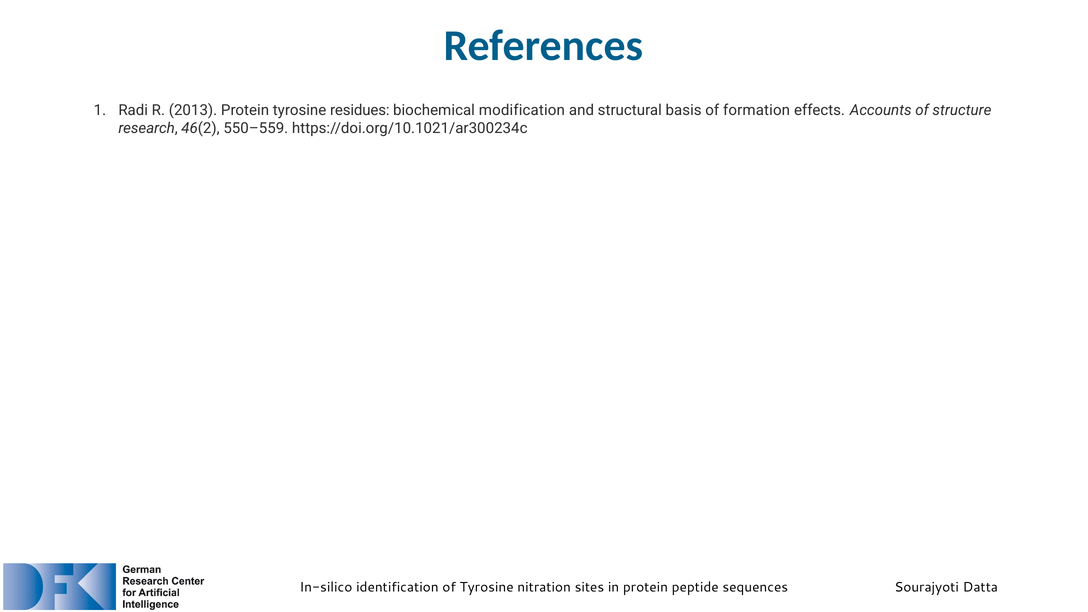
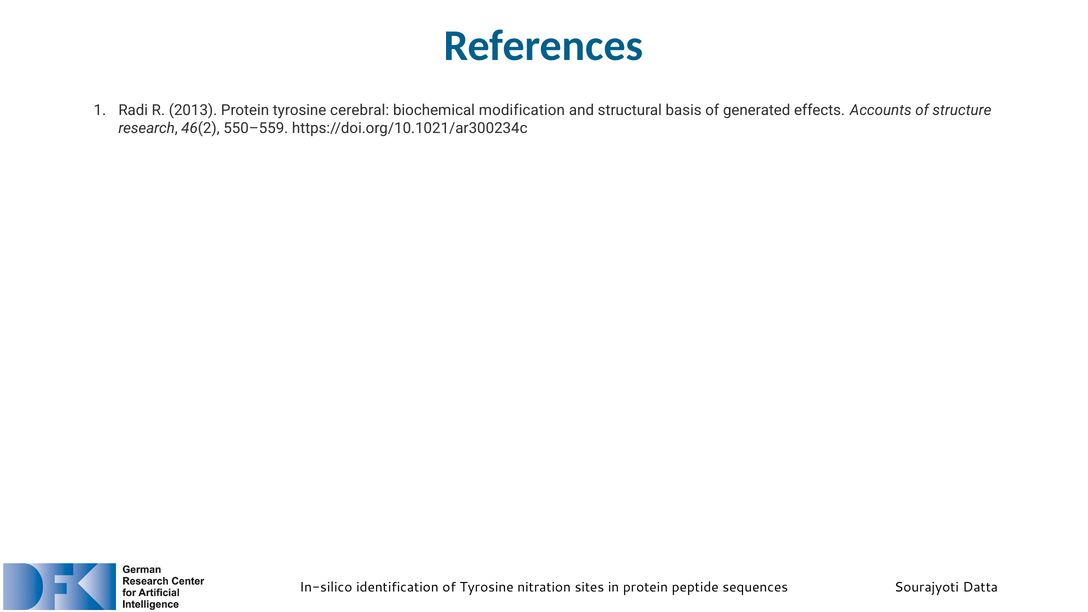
residues: residues -> cerebral (360, 110)
formation: formation -> generated (757, 110)
